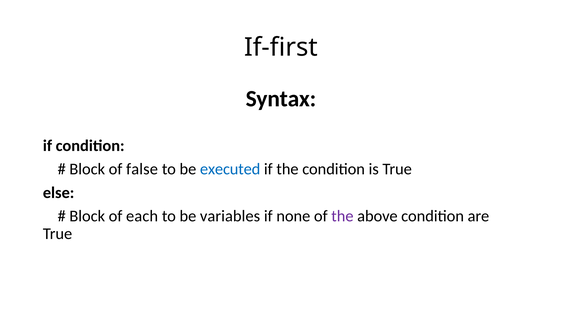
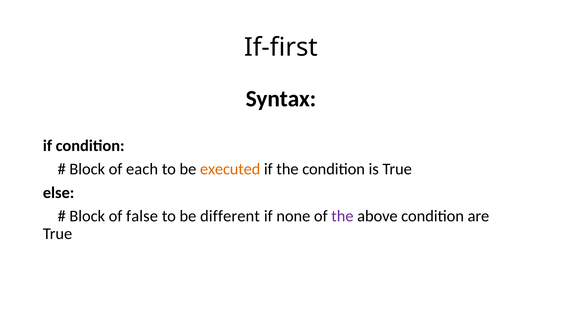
false: false -> each (142, 169)
executed colour: blue -> orange (230, 169)
each: each -> false (142, 216)
variables: variables -> different (230, 216)
